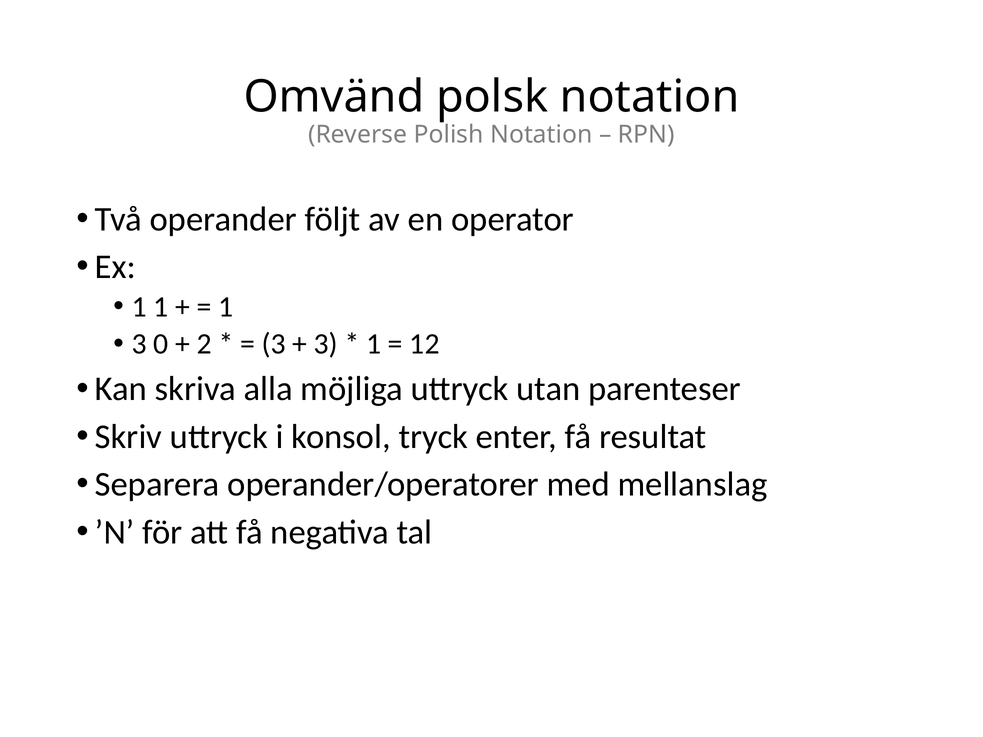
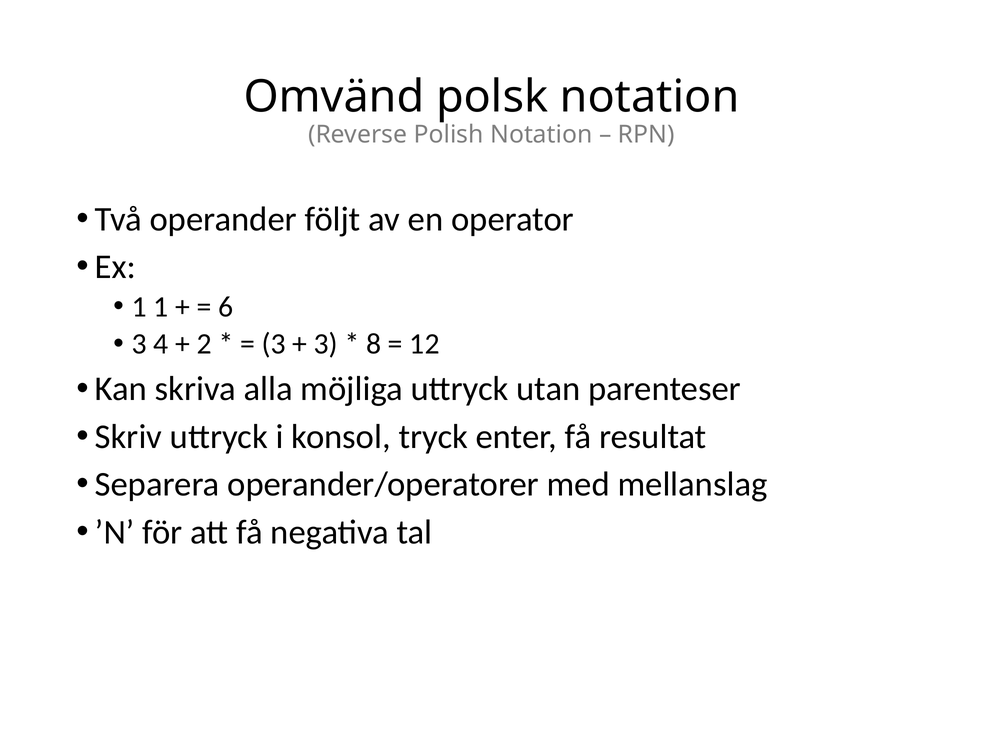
1: 1 -> 6 (226, 307)
0: 0 -> 4 (161, 344)
1: 1 -> 8 (374, 344)
